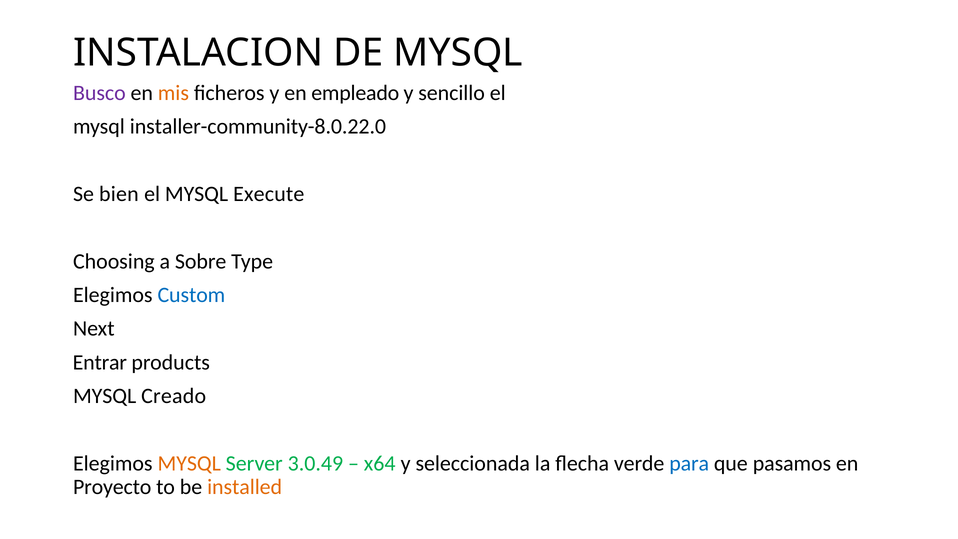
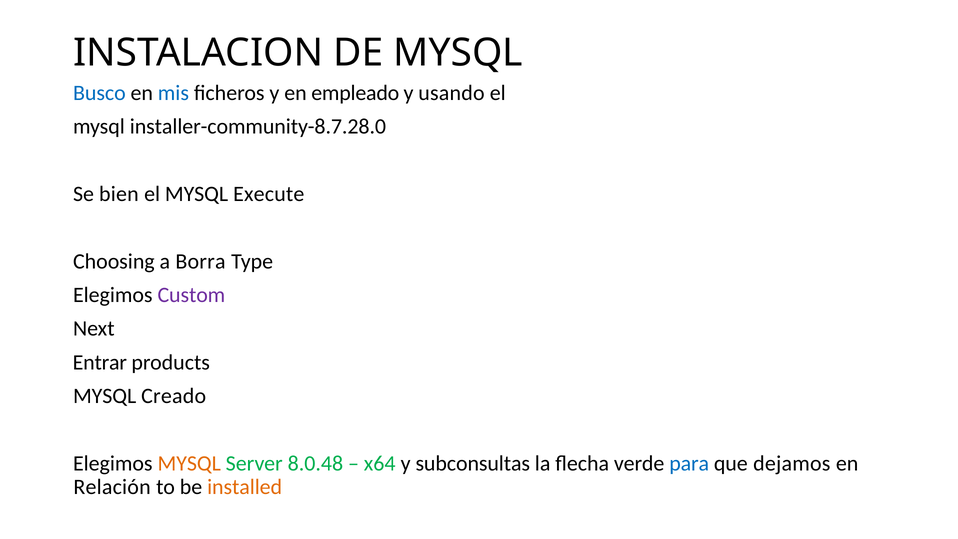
Busco colour: purple -> blue (99, 93)
mis colour: orange -> blue (173, 93)
sencillo: sencillo -> usando (451, 93)
installer-community-8.0.22.0: installer-community-8.0.22.0 -> installer-community-8.7.28.0 (258, 127)
Sobre: Sobre -> Borra (201, 261)
Custom colour: blue -> purple (191, 295)
3.0.49: 3.0.49 -> 8.0.48 (315, 463)
seleccionada: seleccionada -> subconsultas (473, 463)
pasamos: pasamos -> dejamos (792, 463)
Proyecto: Proyecto -> Relación (112, 487)
